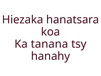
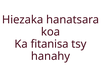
tanana: tanana -> fitanisa (50, 44)
